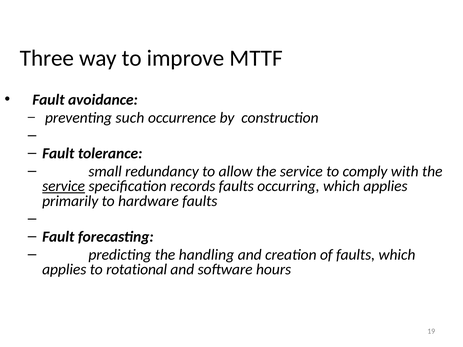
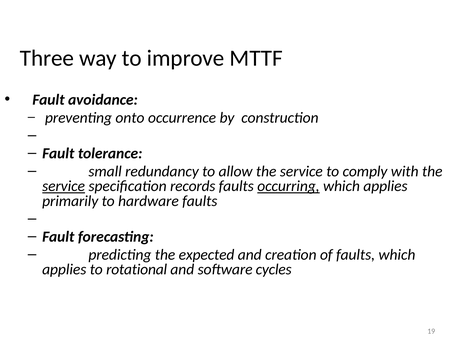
such: such -> onto (130, 118)
occurring underline: none -> present (288, 186)
handling: handling -> expected (207, 255)
hours: hours -> cycles (274, 270)
